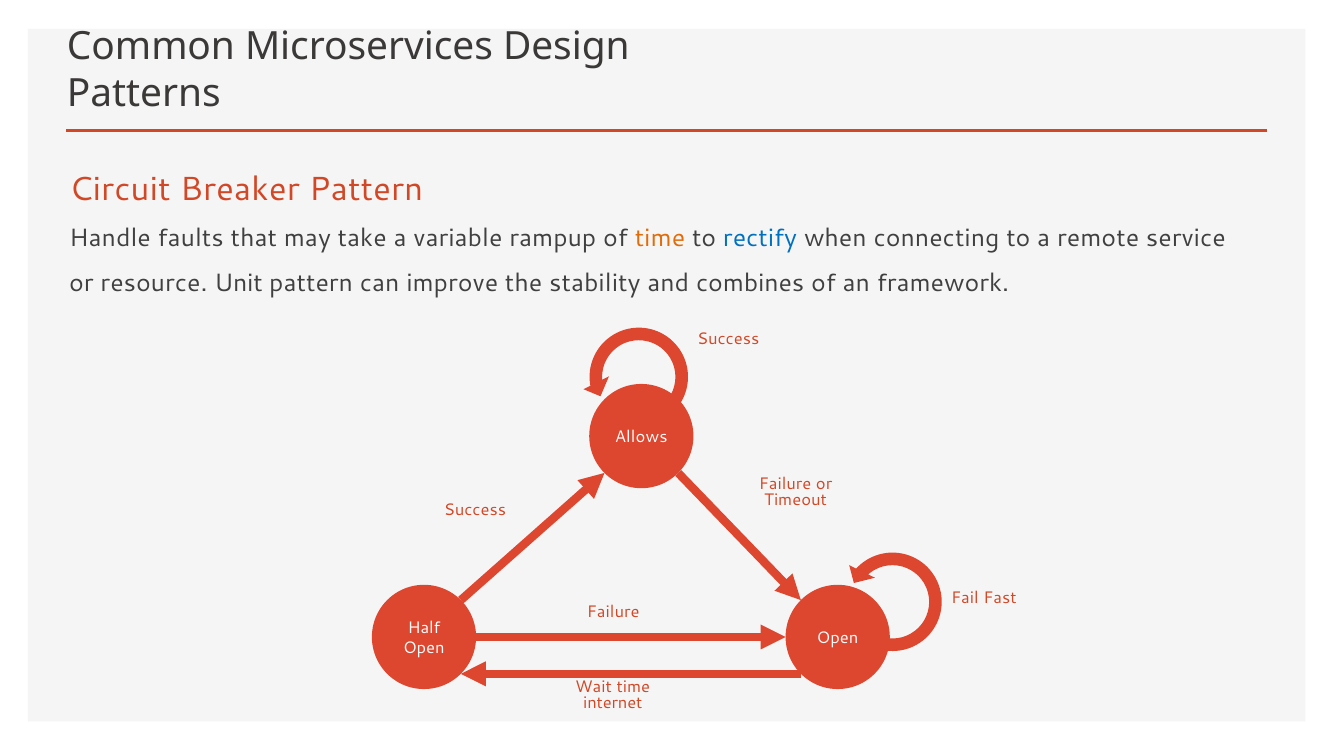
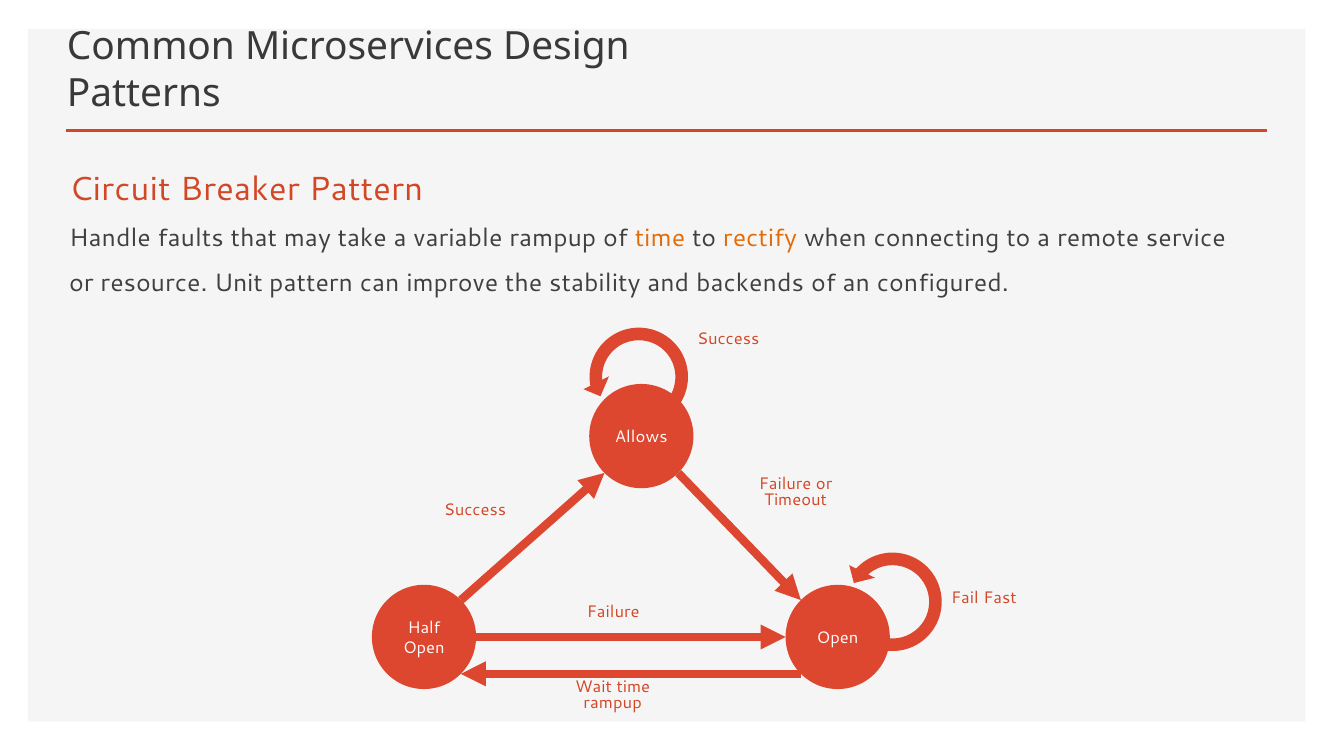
rectify colour: blue -> orange (760, 238)
combines: combines -> backends (750, 283)
framework: framework -> configured (943, 283)
internet: internet -> rampup (613, 703)
